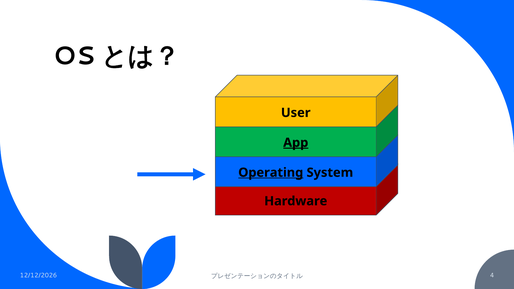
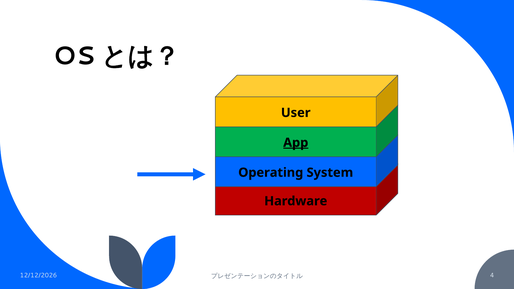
Operating underline: present -> none (271, 173)
